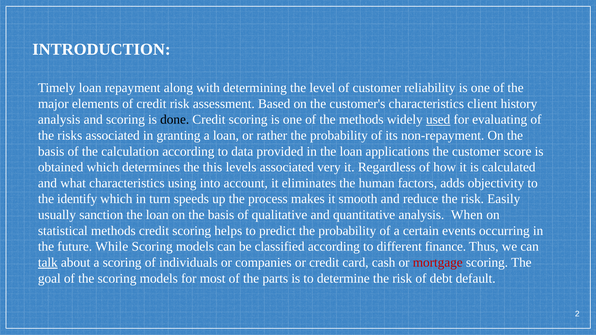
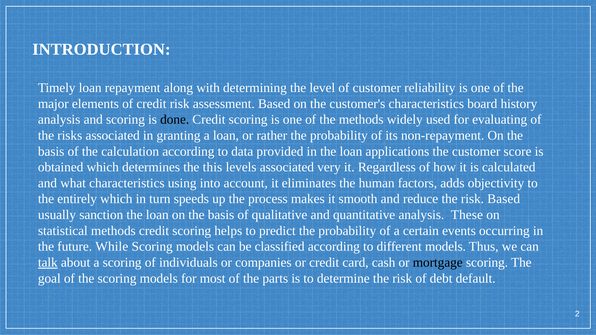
client: client -> board (482, 104)
used underline: present -> none (438, 120)
identify: identify -> entirely (77, 199)
risk Easily: Easily -> Based (504, 199)
When: When -> These (467, 215)
different finance: finance -> models (445, 247)
mortgage colour: red -> black (438, 263)
